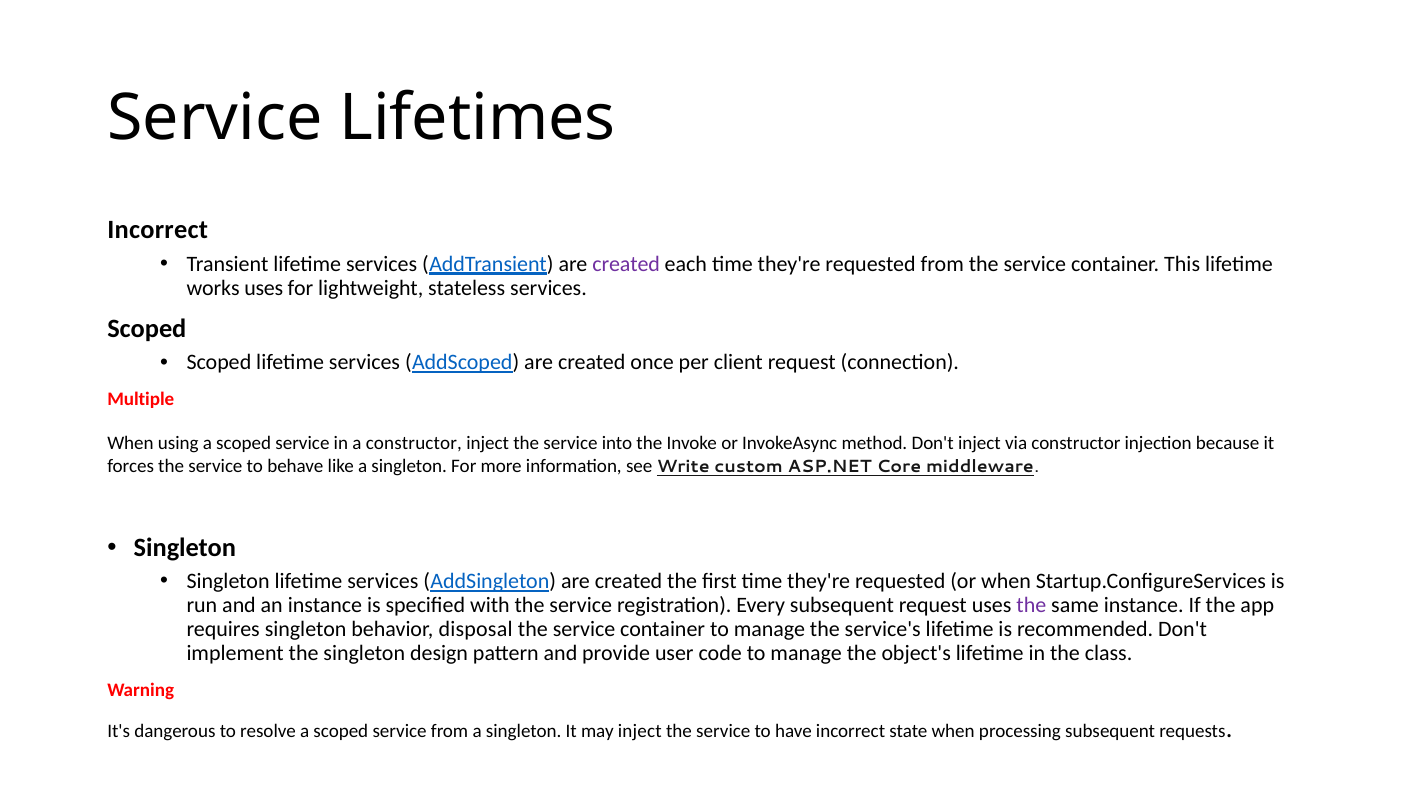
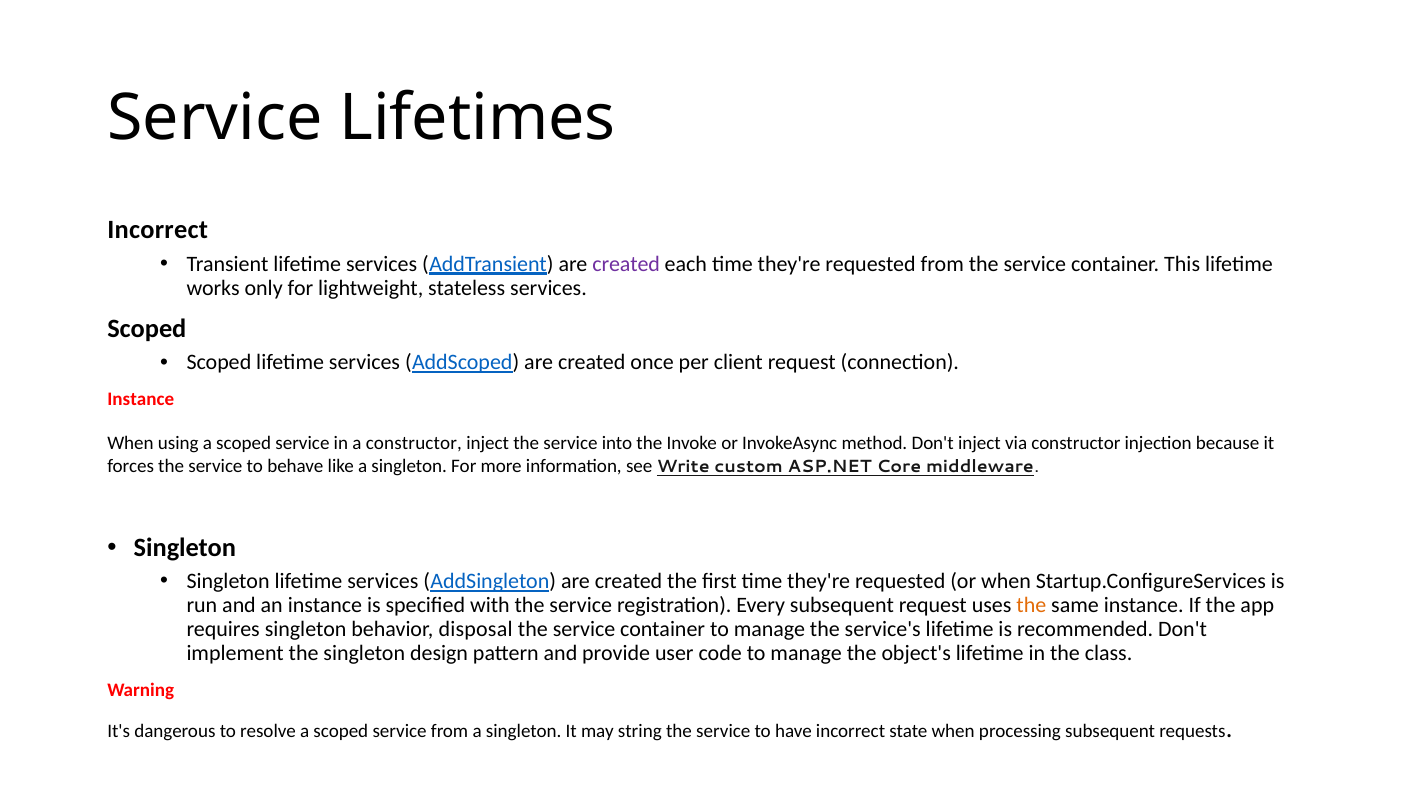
works uses: uses -> only (264, 288)
Multiple: Multiple -> Instance (141, 400)
the colour: purple -> orange (1031, 605)
may inject: inject -> string (640, 731)
